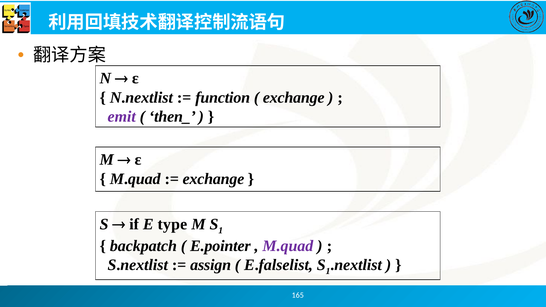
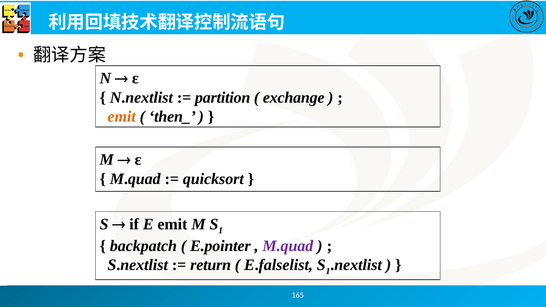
function: function -> partition (223, 97)
emit colour: purple -> orange (122, 117)
exchange: exchange -> quicksort (213, 179)
E type: type -> emit (172, 224)
assign: assign -> return (211, 265)
